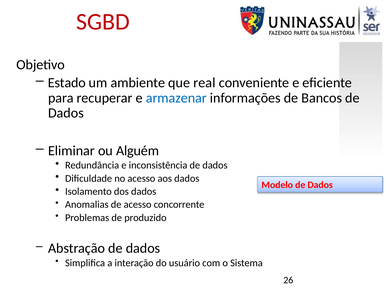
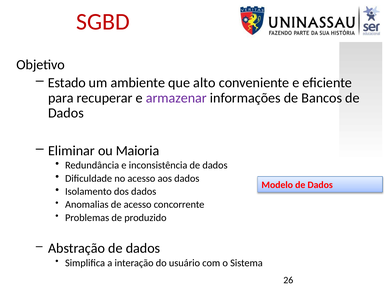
real: real -> alto (204, 82)
armazenar colour: blue -> purple (176, 98)
Alguém: Alguém -> Maioria (138, 150)
